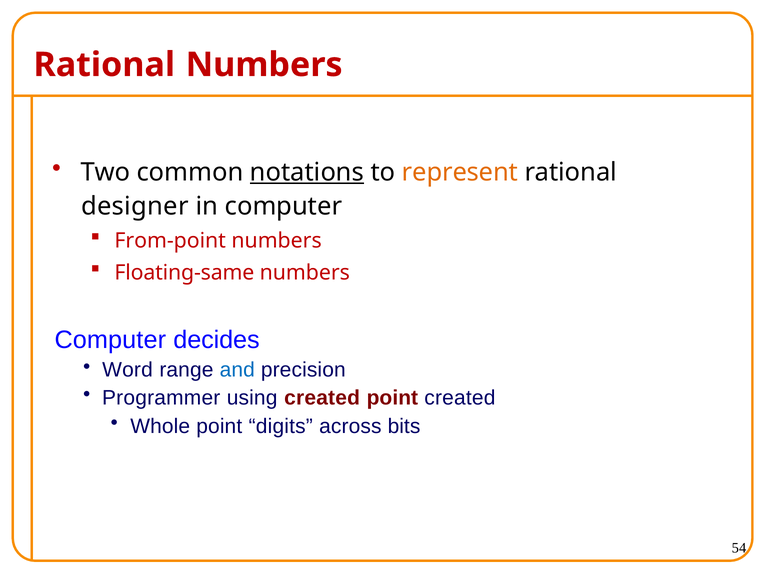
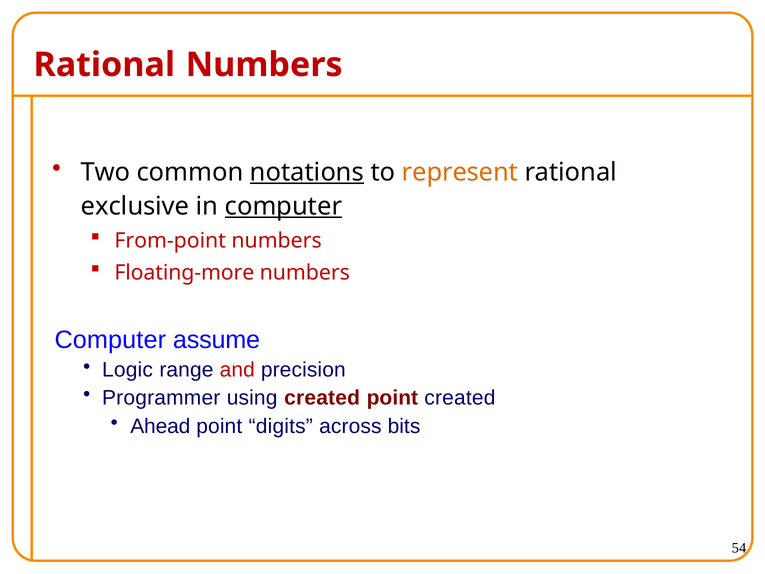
designer: designer -> exclusive (135, 206)
computer underline: none -> present (283, 206)
Floating-same: Floating-same -> Floating-more (184, 273)
decides: decides -> assume (217, 340)
Word: Word -> Logic (128, 370)
and colour: blue -> red (237, 370)
Whole: Whole -> Ahead (160, 426)
